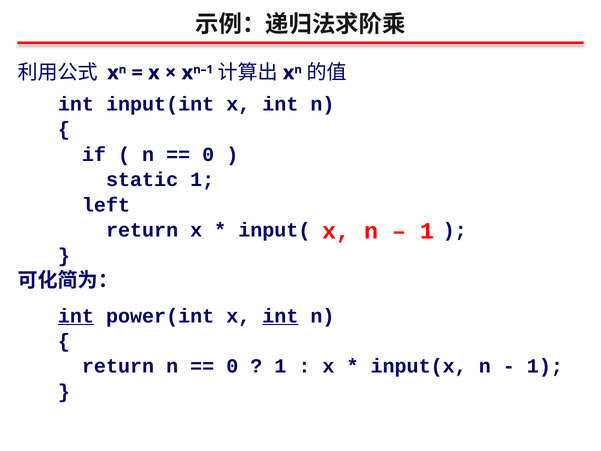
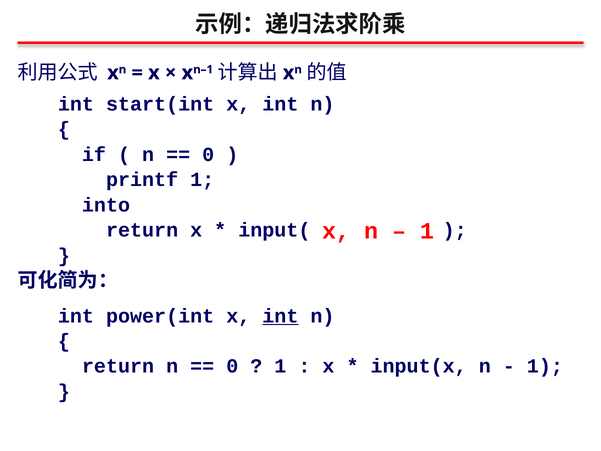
input(int: input(int -> start(int (160, 104)
static: static -> printf (142, 180)
left: left -> into (106, 205)
int underline: present -> none (76, 316)
